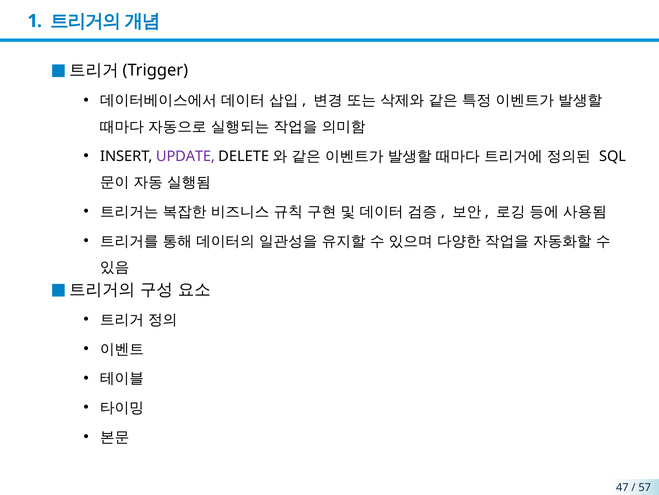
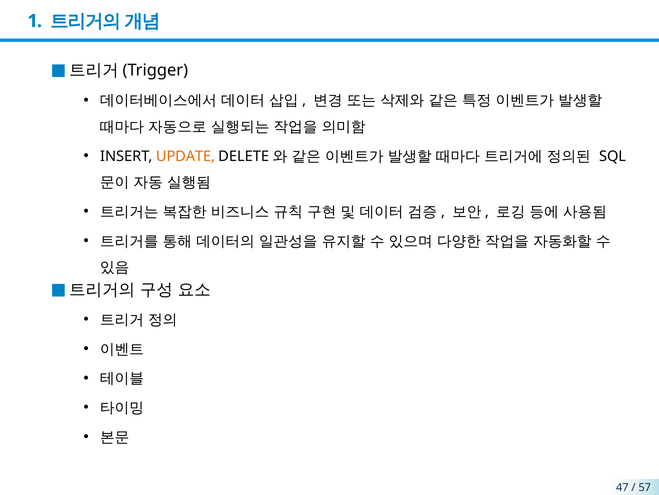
UPDATE colour: purple -> orange (185, 156)
